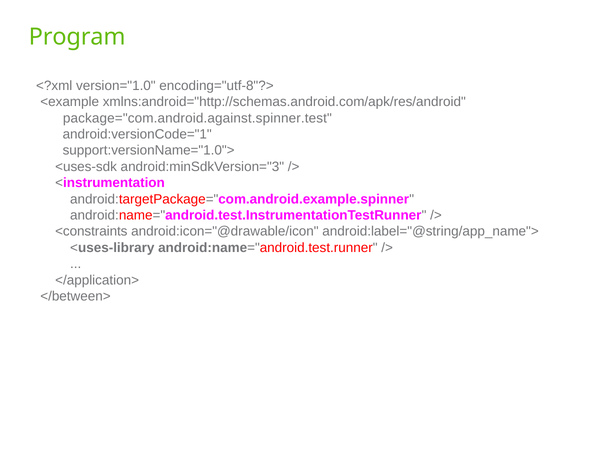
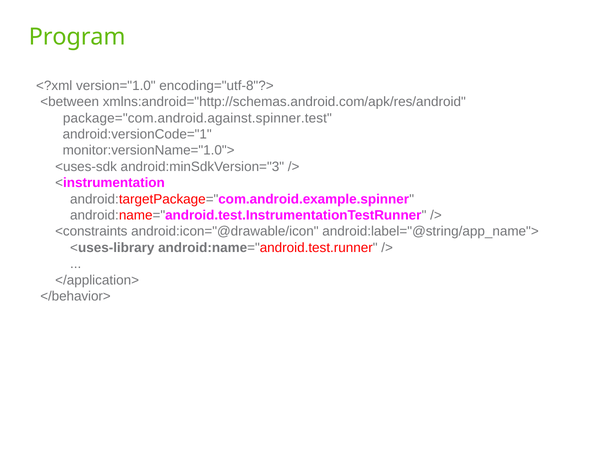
<example: <example -> <between (70, 102)
support:versionName="1.0">: support:versionName="1.0"> -> monitor:versionName="1.0"> (149, 150)
</between>: </between> -> </behavior> (76, 296)
